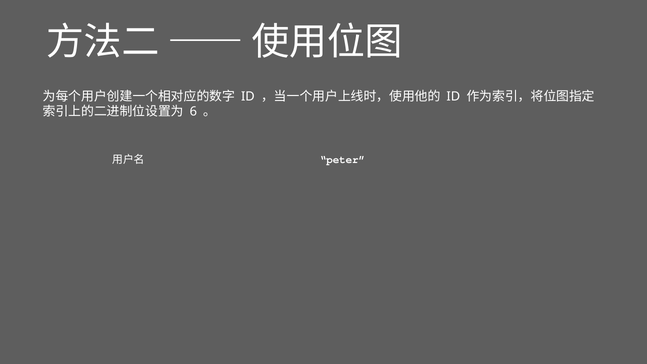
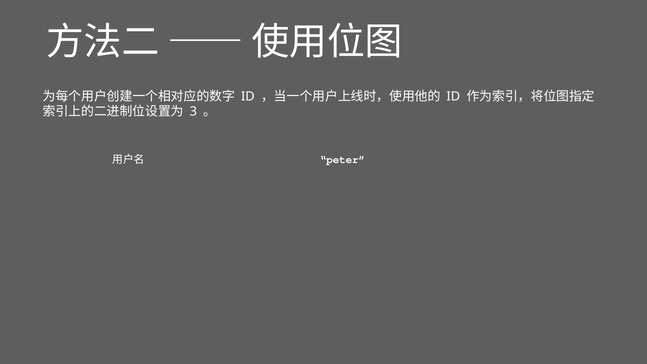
6: 6 -> 3 (193, 112)
